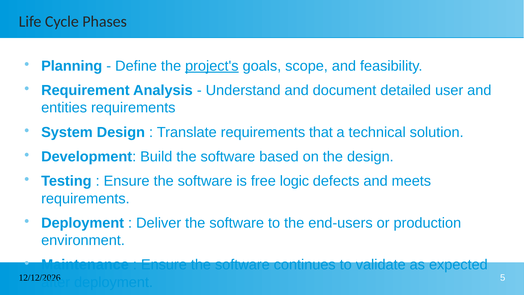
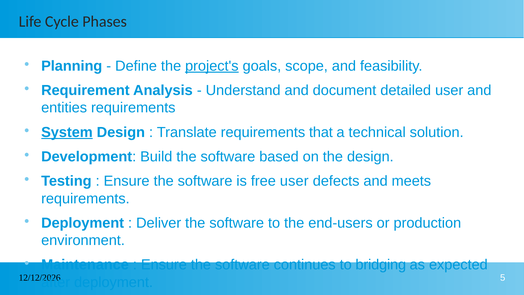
System underline: none -> present (67, 132)
free logic: logic -> user (294, 181)
validate: validate -> bridging (381, 265)
